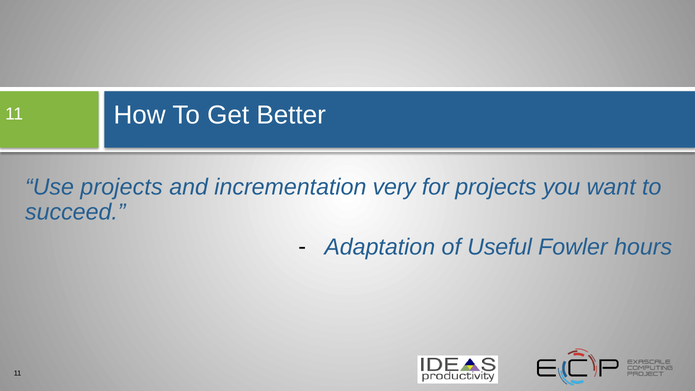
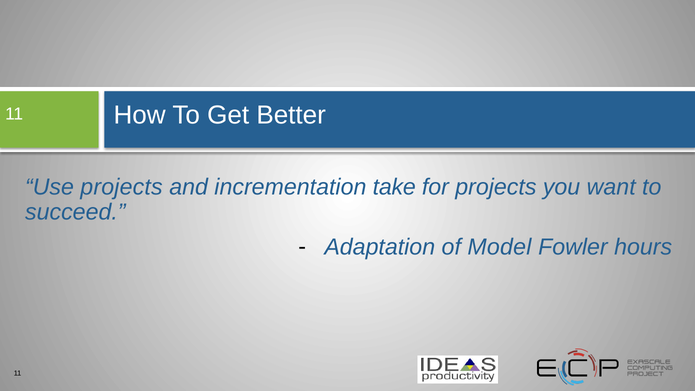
very: very -> take (394, 187)
Useful: Useful -> Model (499, 247)
